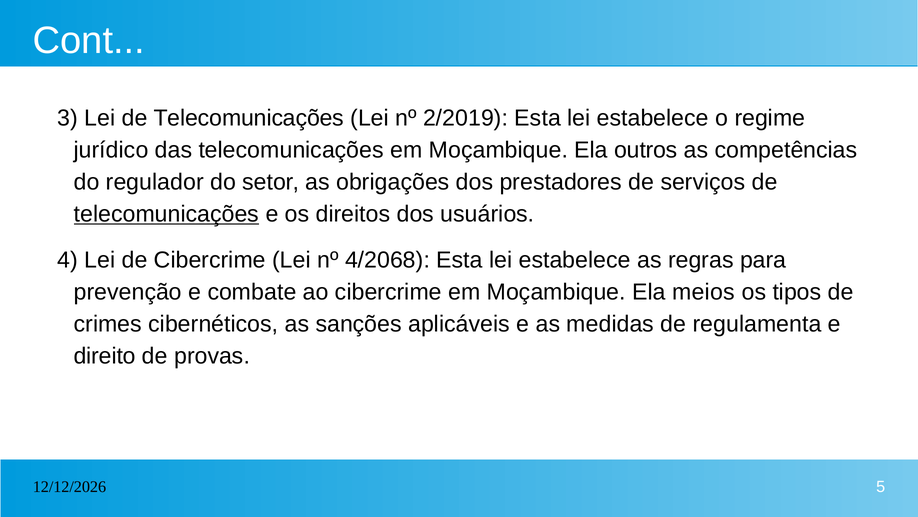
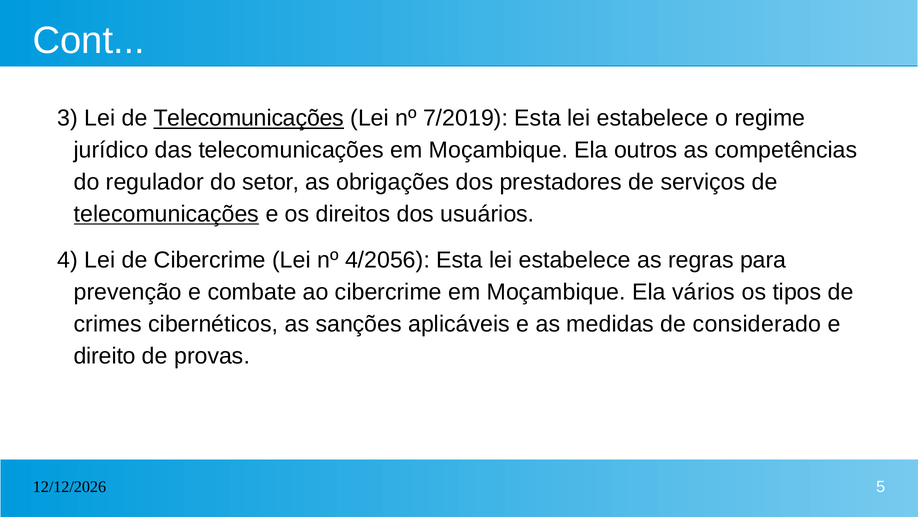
Telecomunicações underline: none -> present (249, 118)
2/2019: 2/2019 -> 7/2019 (466, 118)
4/2068: 4/2068 -> 4/2056 (387, 260)
meios: meios -> vários (704, 292)
regulamenta: regulamenta -> considerado (757, 324)
